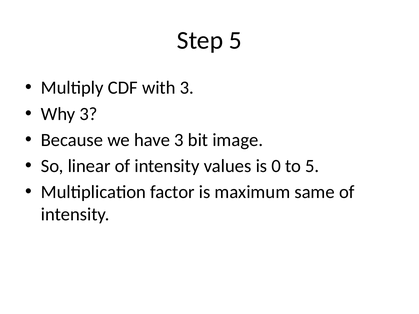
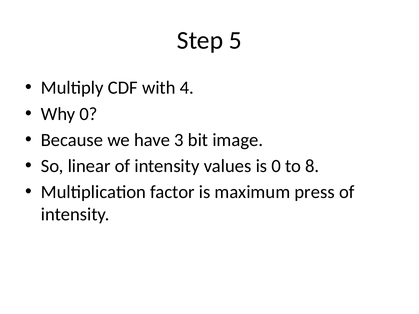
with 3: 3 -> 4 (187, 88)
Why 3: 3 -> 0 (89, 114)
to 5: 5 -> 8 (312, 166)
same: same -> press (315, 192)
